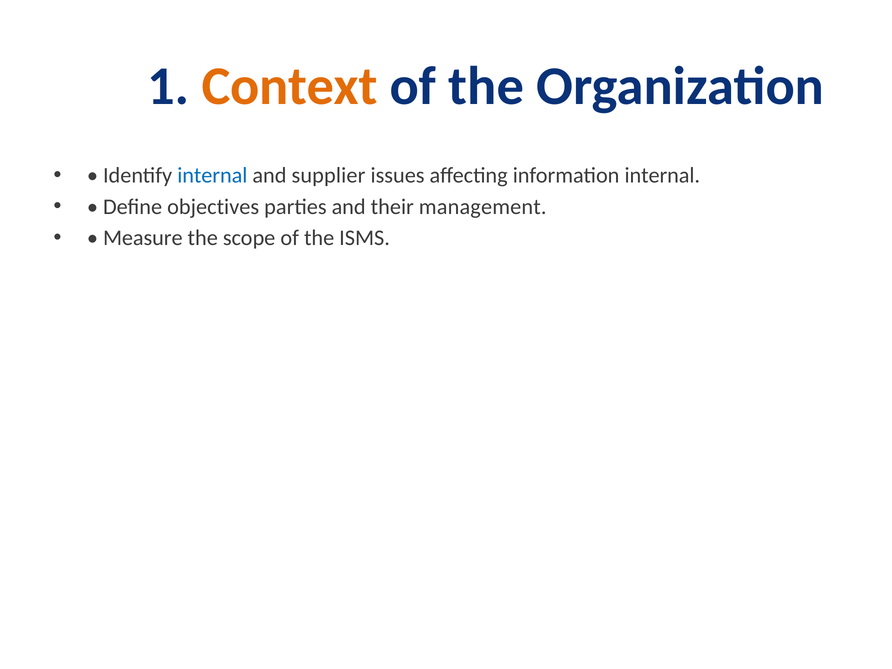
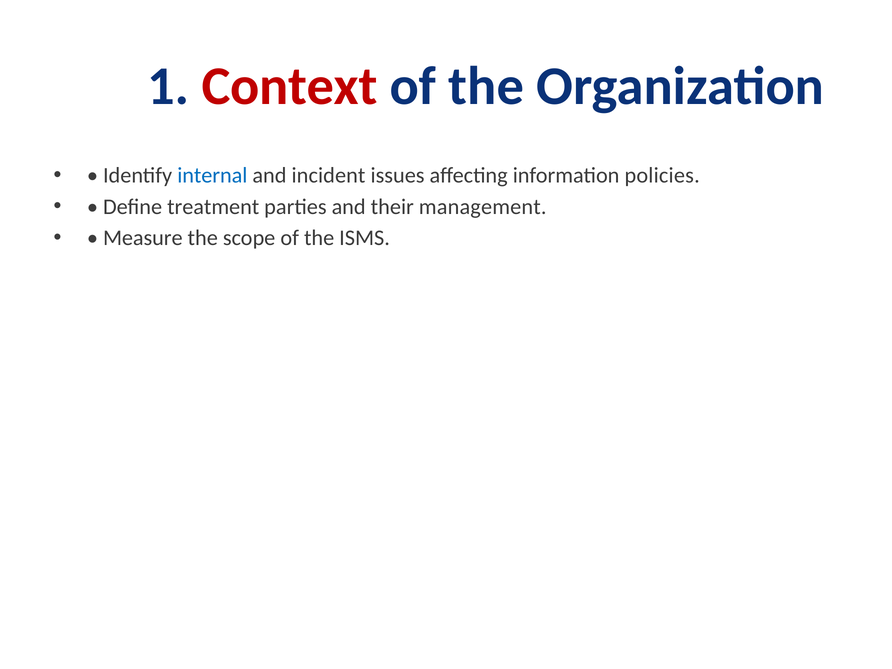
Context colour: orange -> red (290, 86)
supplier: supplier -> incident (328, 176)
information internal: internal -> policies (662, 176)
objectives: objectives -> treatment (213, 207)
